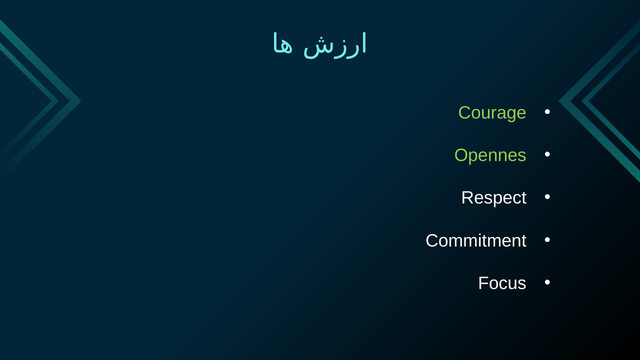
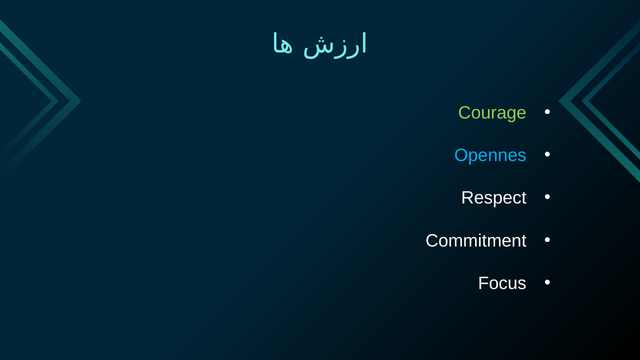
Opennes colour: light green -> light blue (490, 155)
